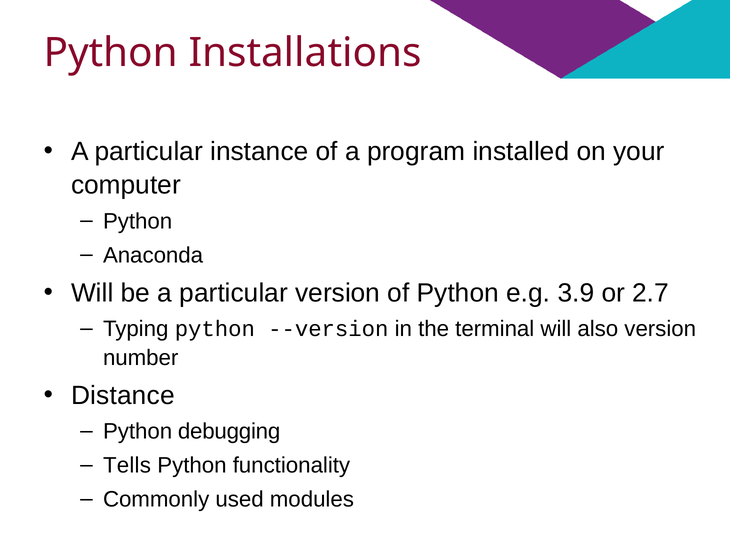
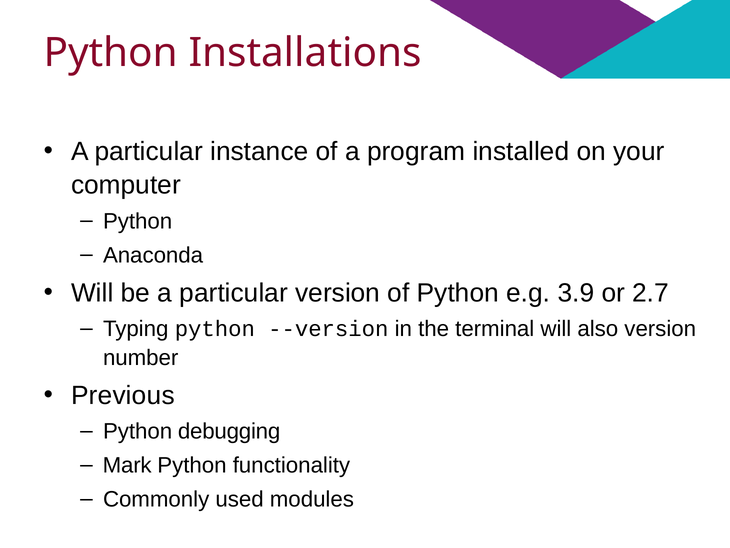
Distance: Distance -> Previous (123, 395)
Tells: Tells -> Mark (127, 465)
